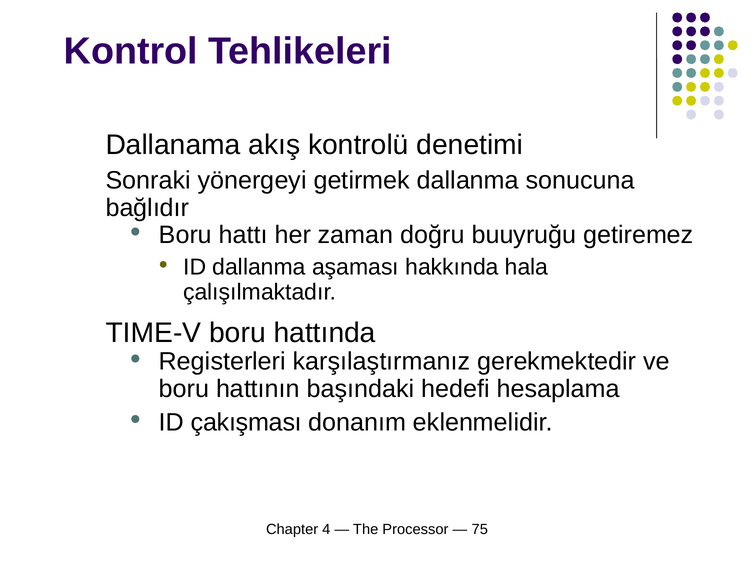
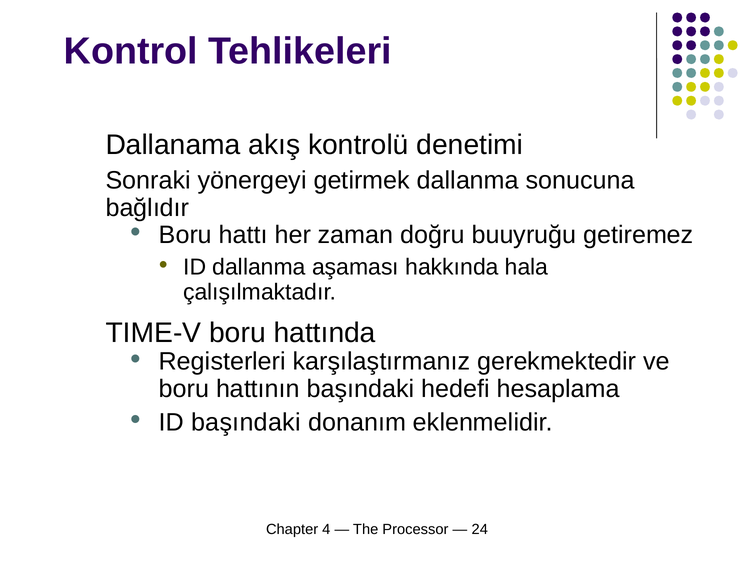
ID çakışması: çakışması -> başındaki (246, 422)
75: 75 -> 24 (480, 529)
